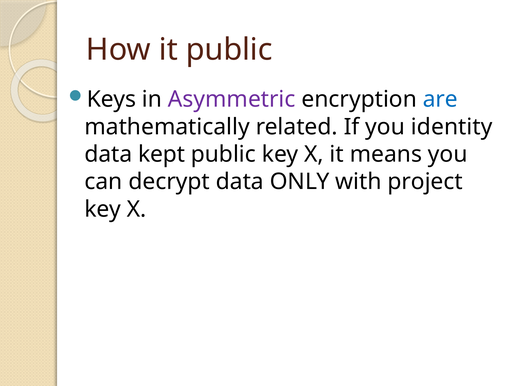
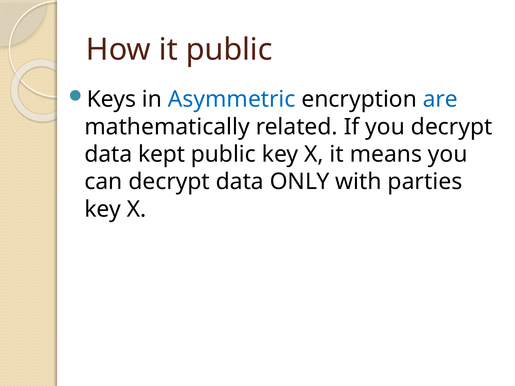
Asymmetric colour: purple -> blue (232, 99)
you identity: identity -> decrypt (452, 127)
project: project -> parties (425, 182)
